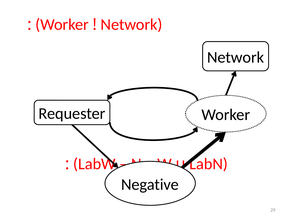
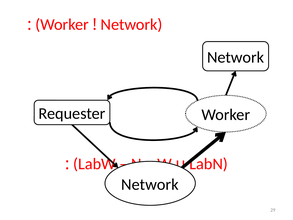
Negative: Negative -> Network (150, 184)
